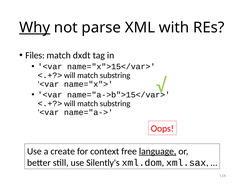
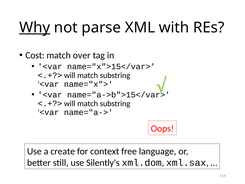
Files: Files -> Cost (35, 55)
dxdt: dxdt -> over (82, 55)
language underline: present -> none (158, 151)
